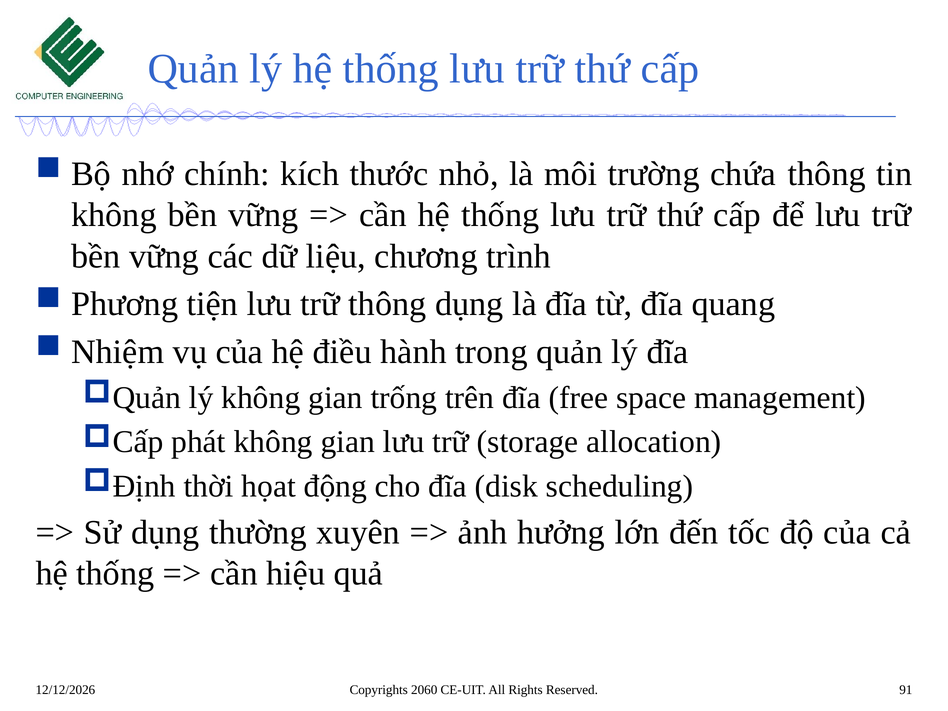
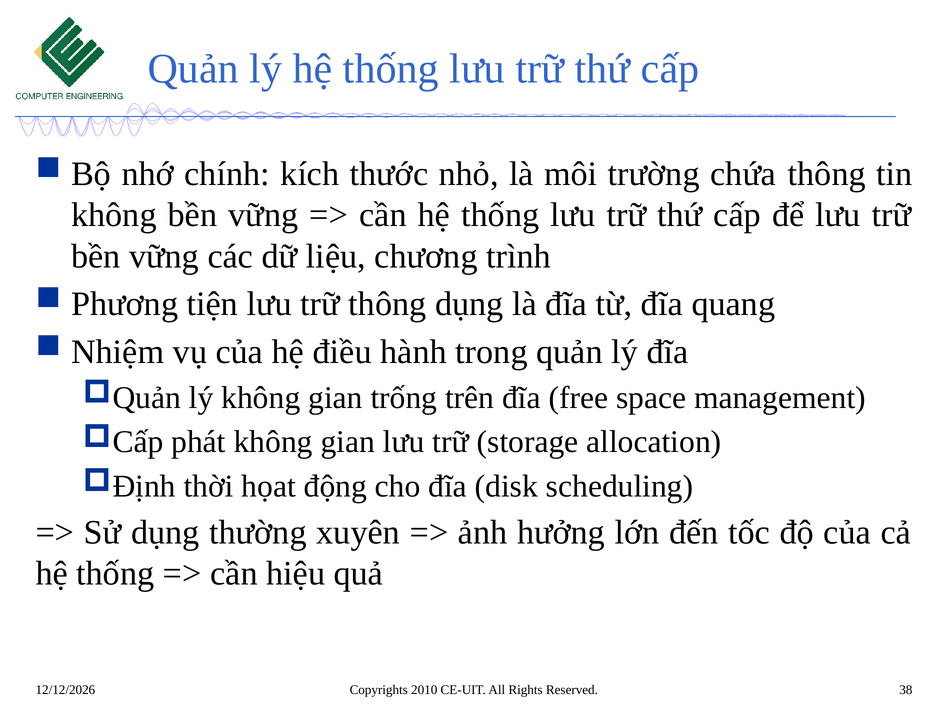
2060: 2060 -> 2010 (424, 690)
91: 91 -> 38 (906, 690)
